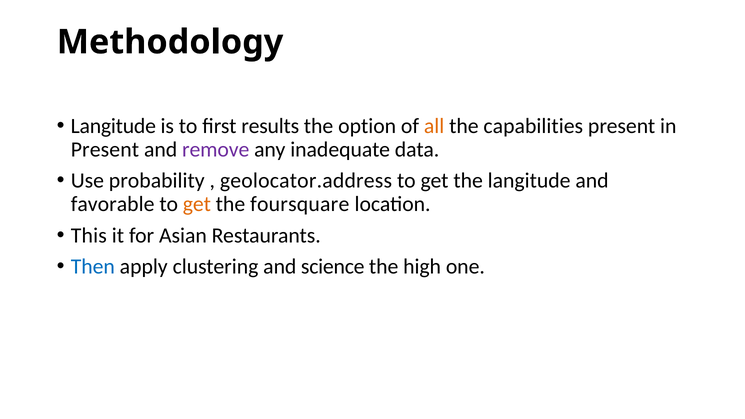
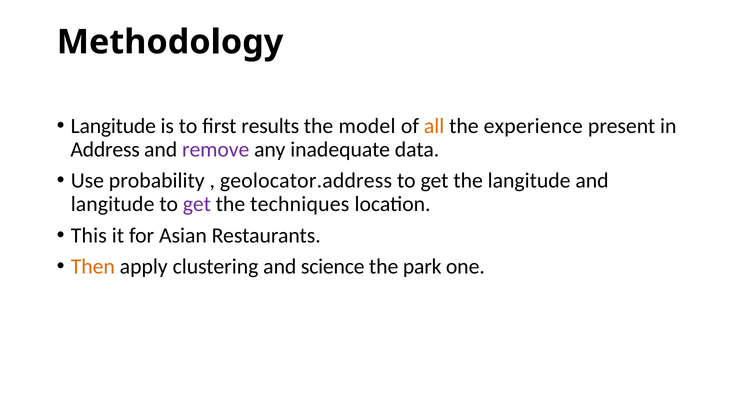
option: option -> model (367, 126)
capabilities: capabilities -> experience (533, 126)
Present: Present -> Address (105, 149)
favorable: favorable -> langitude (113, 204)
get colour: orange -> purple (197, 204)
foursquare: foursquare -> techniques (300, 204)
Then colour: blue -> orange (93, 267)
high: high -> park (422, 267)
